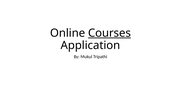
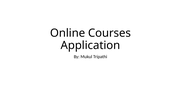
Courses underline: present -> none (109, 33)
